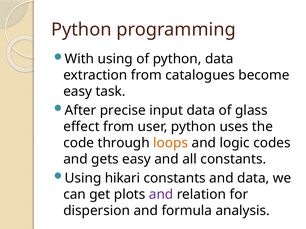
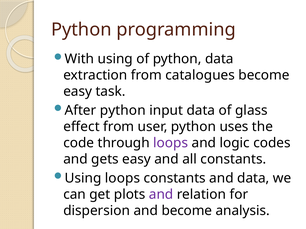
After precise: precise -> python (123, 111)
loops colour: orange -> purple (171, 143)
Using hikari: hikari -> loops (122, 178)
and formula: formula -> become (187, 211)
